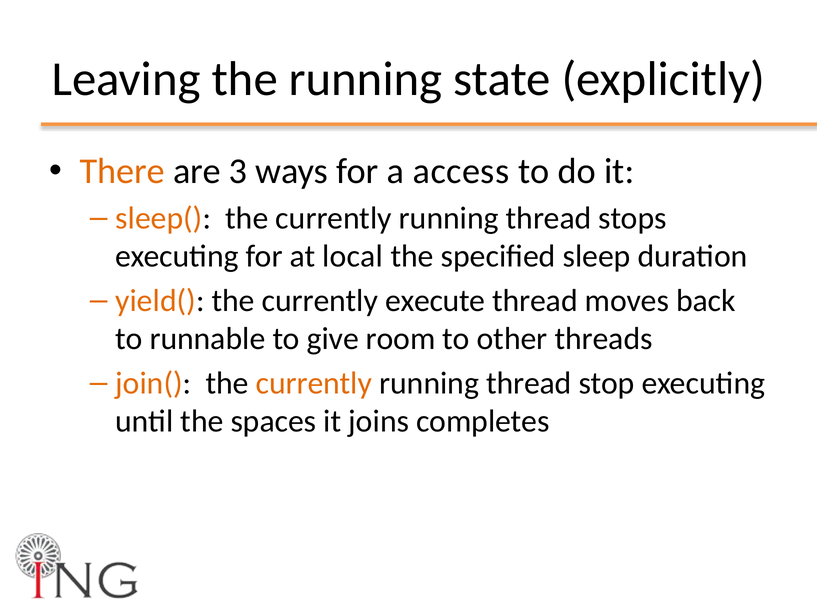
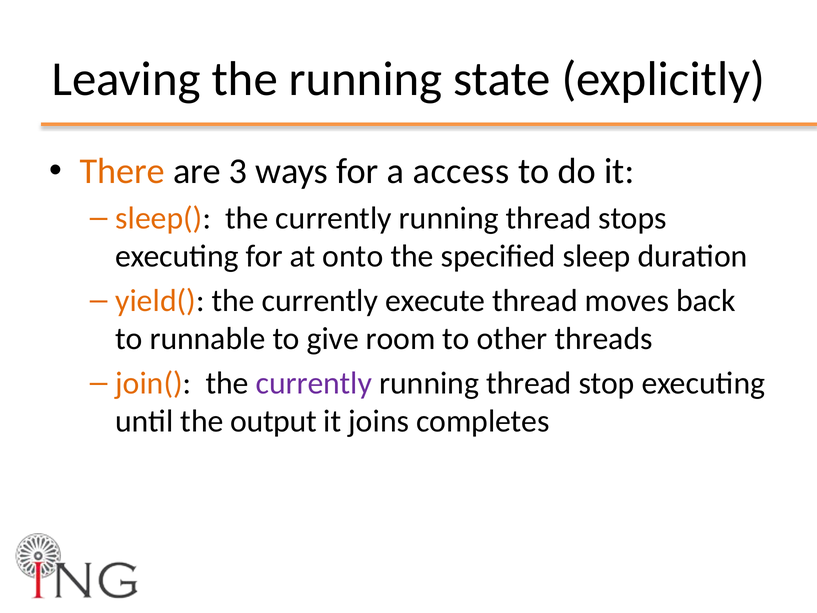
local: local -> onto (353, 256)
currently colour: orange -> purple (314, 383)
spaces: spaces -> output (274, 421)
